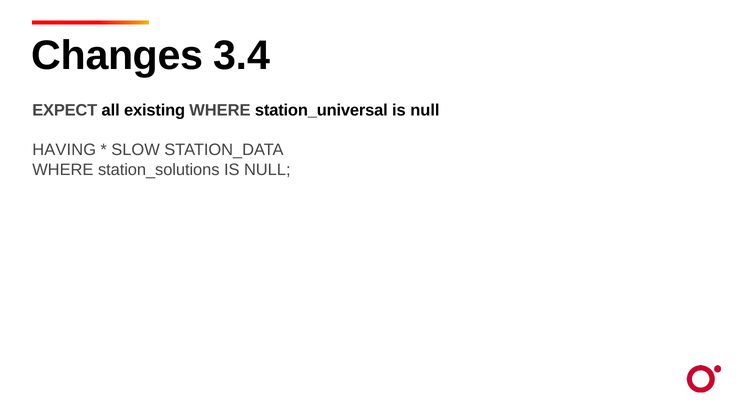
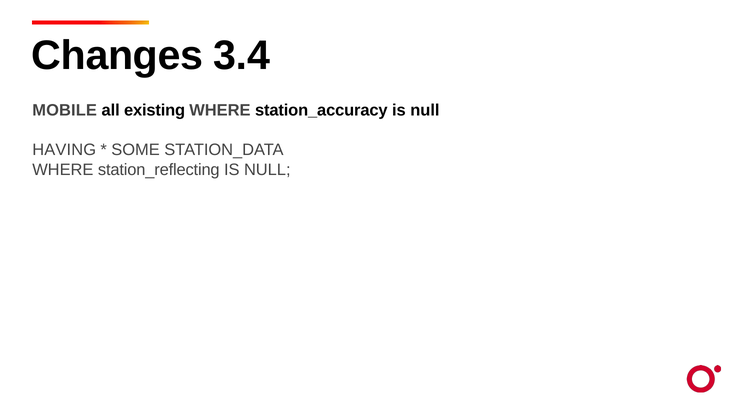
EXPECT: EXPECT -> MOBILE (65, 110)
station_universal: station_universal -> station_accuracy (321, 110)
SLOW: SLOW -> SOME (136, 150)
station_solutions: station_solutions -> station_reflecting (159, 169)
